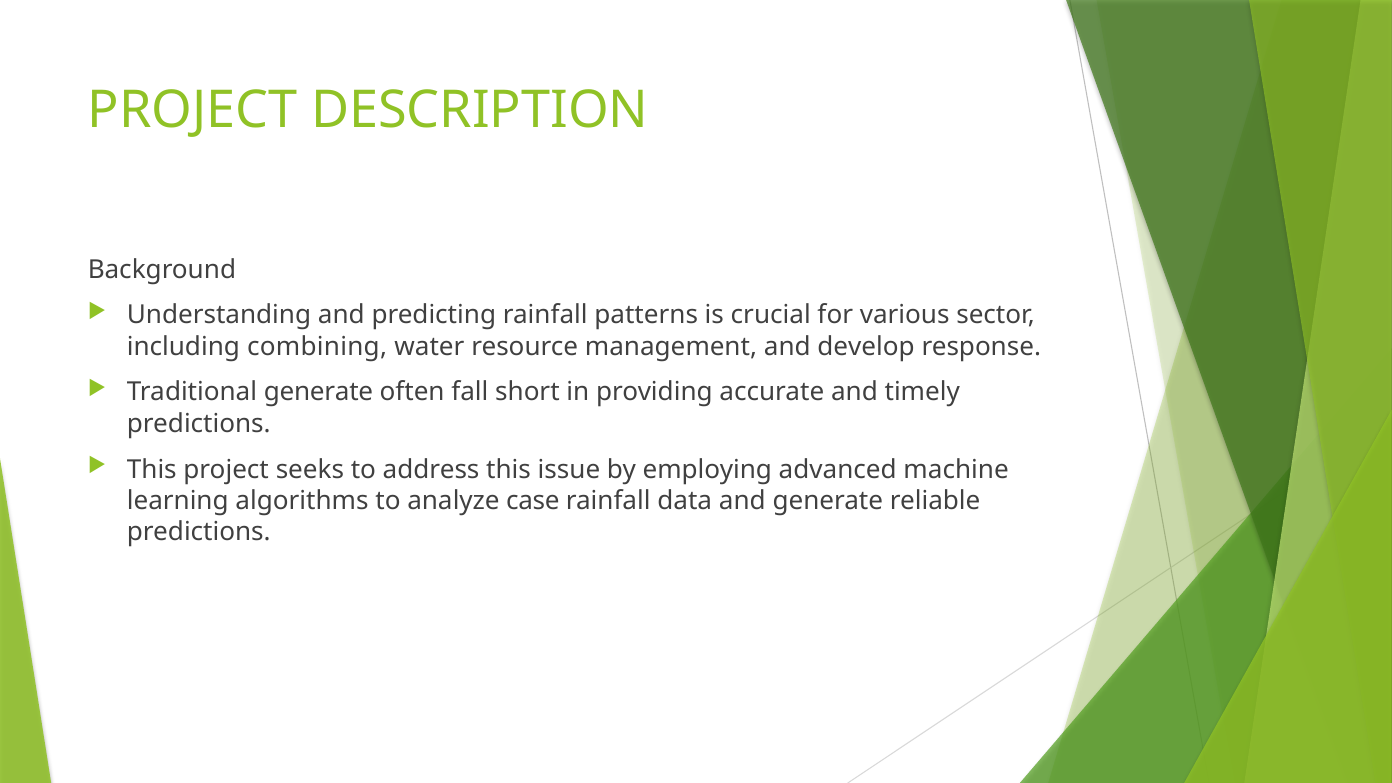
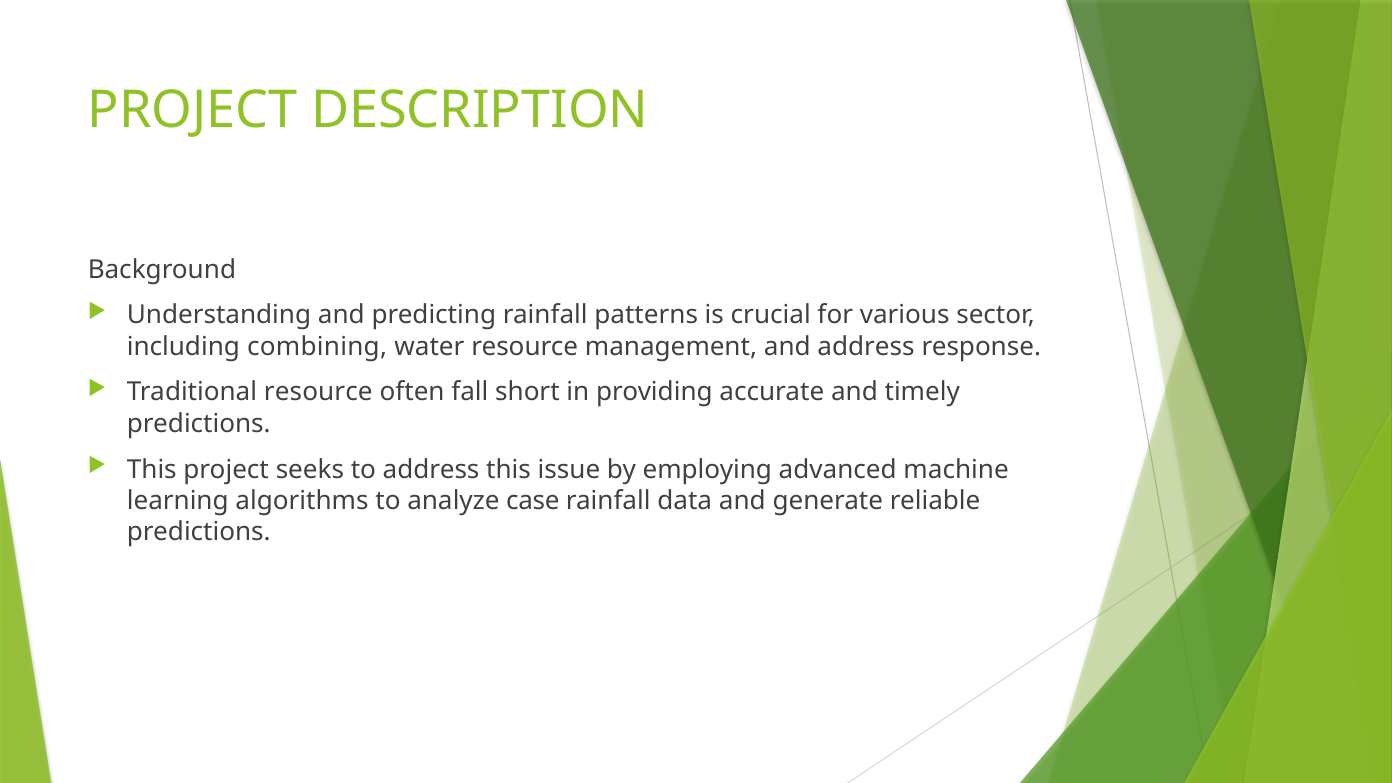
and develop: develop -> address (866, 347)
Traditional generate: generate -> resource (318, 392)
